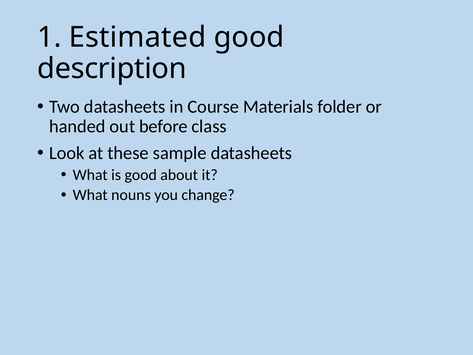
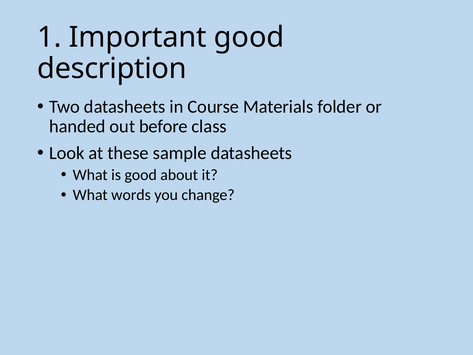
Estimated: Estimated -> Important (138, 37)
nouns: nouns -> words (131, 195)
